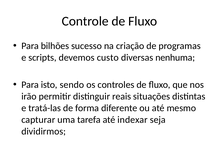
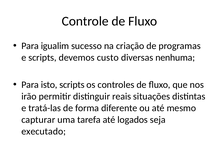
bilhões: bilhões -> igualim (55, 46)
isto sendo: sendo -> scripts (72, 85)
indexar: indexar -> logados (133, 120)
dividirmos: dividirmos -> executado (44, 132)
